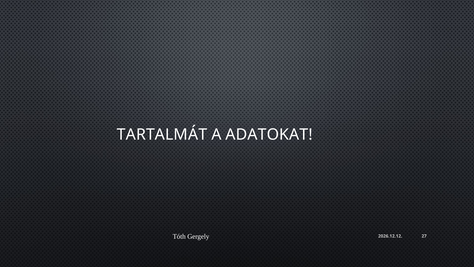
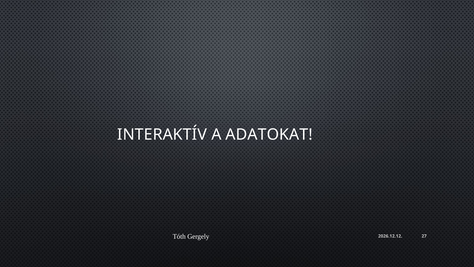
TARTALMÁT: TARTALMÁT -> INTERAKTÍV (162, 134)
